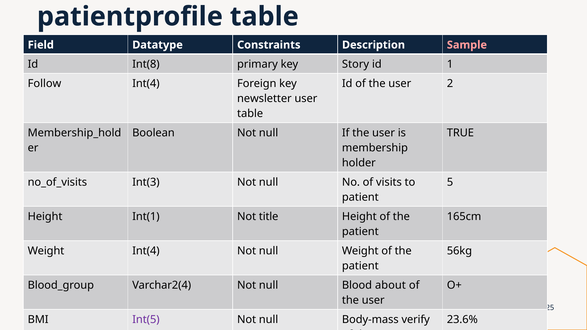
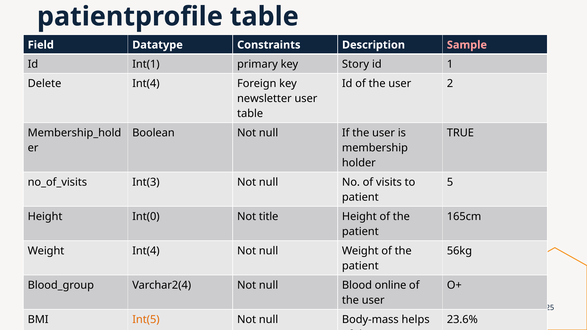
Int(8: Int(8 -> Int(1 (146, 64)
Follow: Follow -> Delete (45, 84)
Int(1: Int(1 -> Int(0 (146, 217)
about: about -> online (391, 286)
Int(5 colour: purple -> orange (146, 320)
verify: verify -> helps (416, 320)
